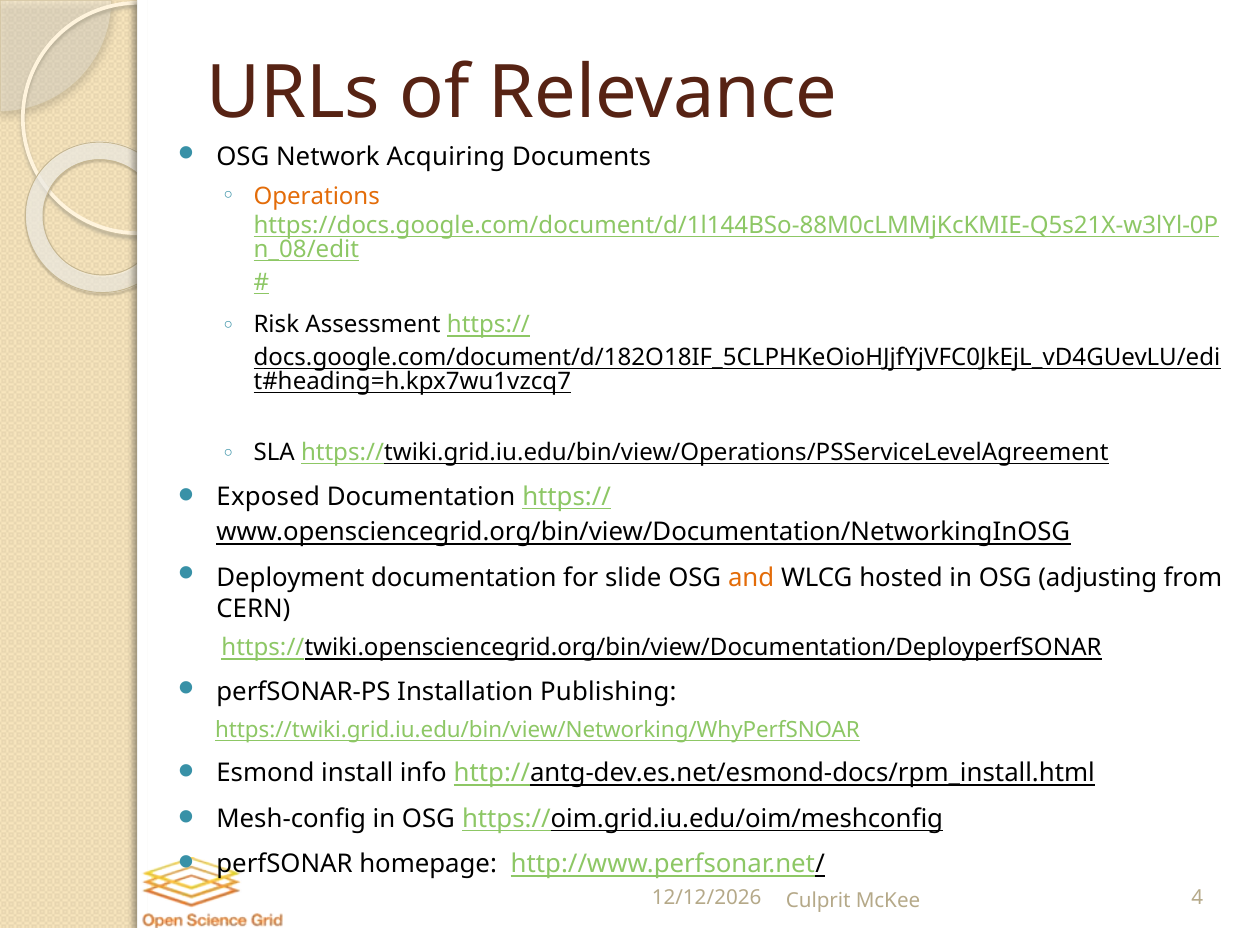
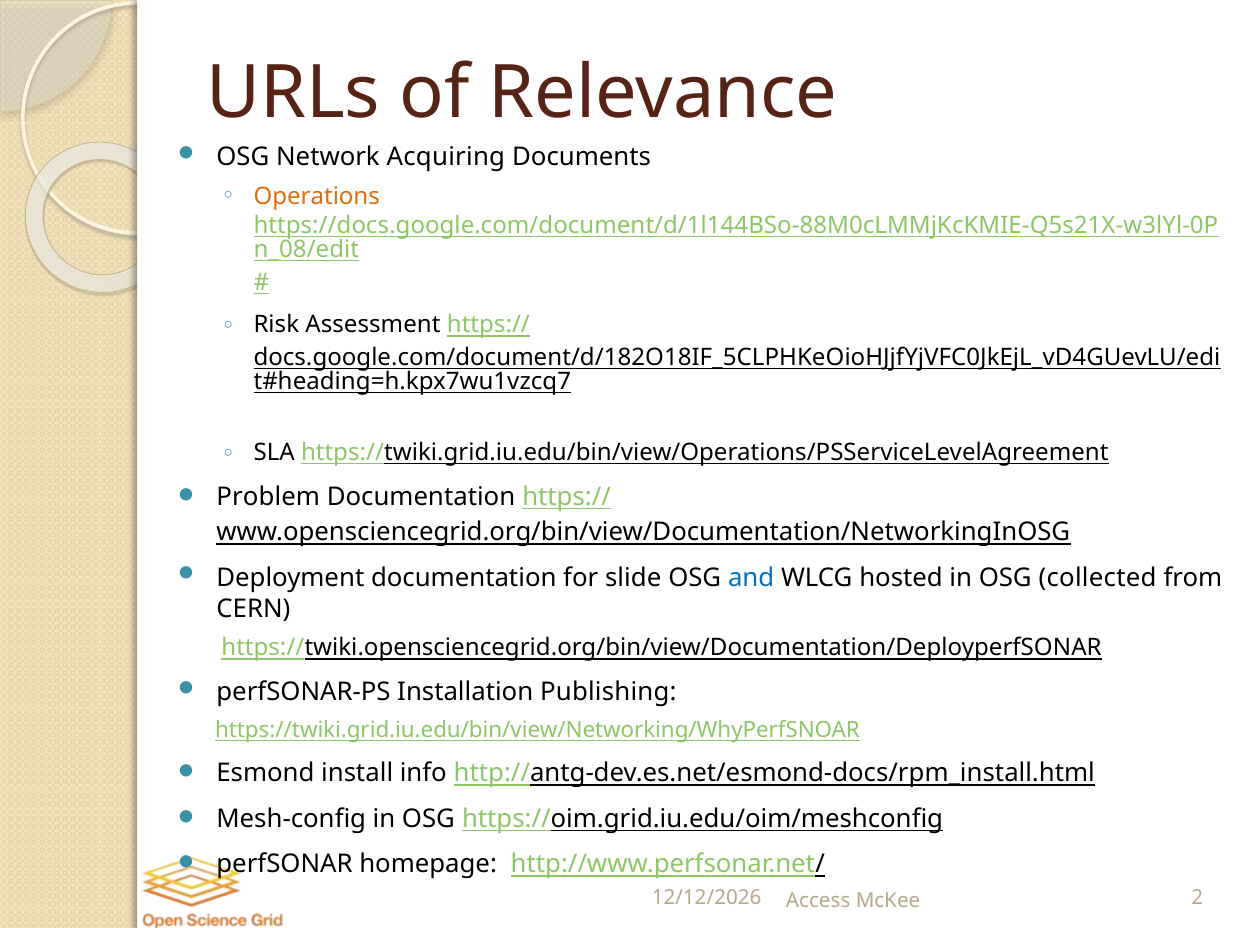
Exposed: Exposed -> Problem (268, 497)
and colour: orange -> blue (751, 578)
adjusting: adjusting -> collected (1098, 578)
Culprit: Culprit -> Access (818, 901)
4: 4 -> 2 (1197, 898)
